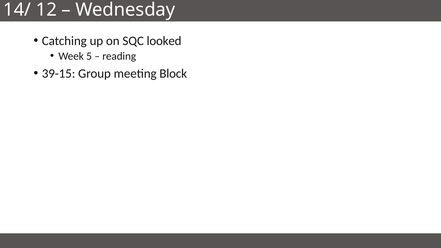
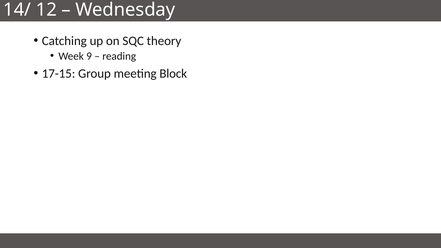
looked: looked -> theory (164, 41)
5: 5 -> 9 (89, 56)
39-15: 39-15 -> 17-15 (59, 74)
